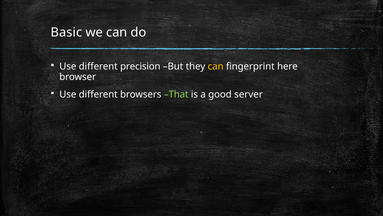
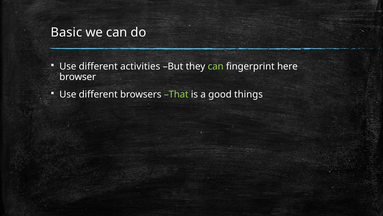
precision: precision -> activities (140, 66)
can colour: yellow -> light green (216, 66)
server: server -> things (249, 94)
